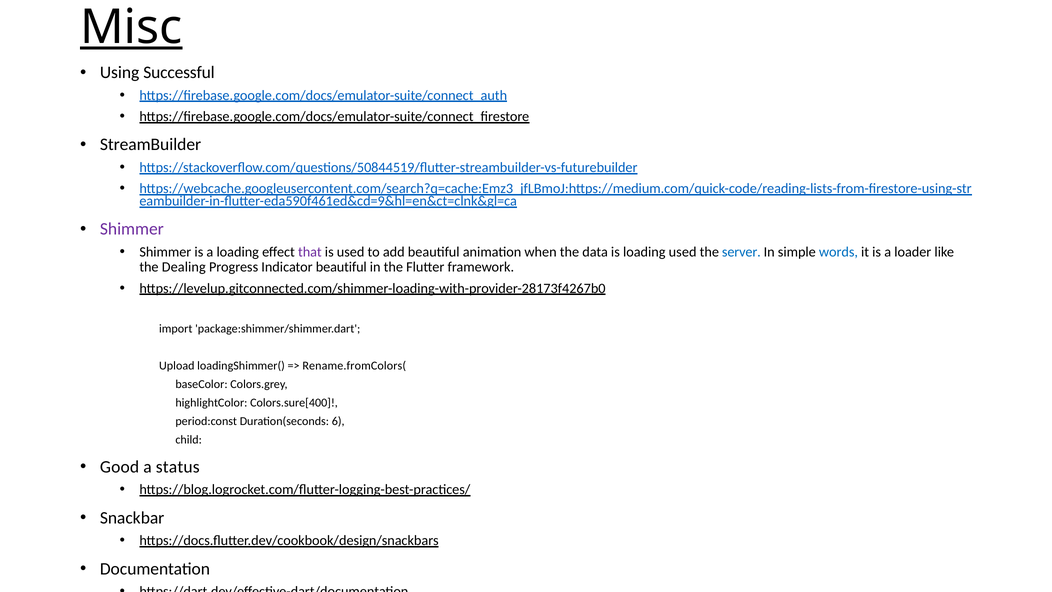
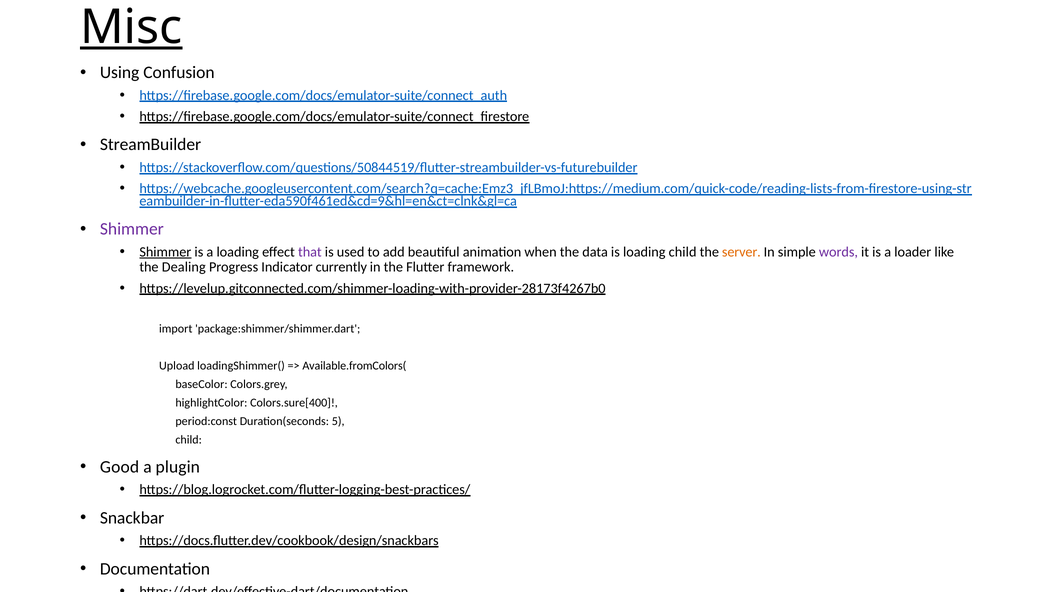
Successful: Successful -> Confusion (179, 72)
Shimmer underline: none -> present (165, 252)
loading used: used -> child (683, 252)
server colour: blue -> orange (741, 252)
words colour: blue -> purple (838, 252)
Indicator beautiful: beautiful -> currently (341, 267)
Rename.fromColors(: Rename.fromColors( -> Available.fromColors( (354, 366)
6: 6 -> 5 (338, 421)
status: status -> plugin (178, 467)
